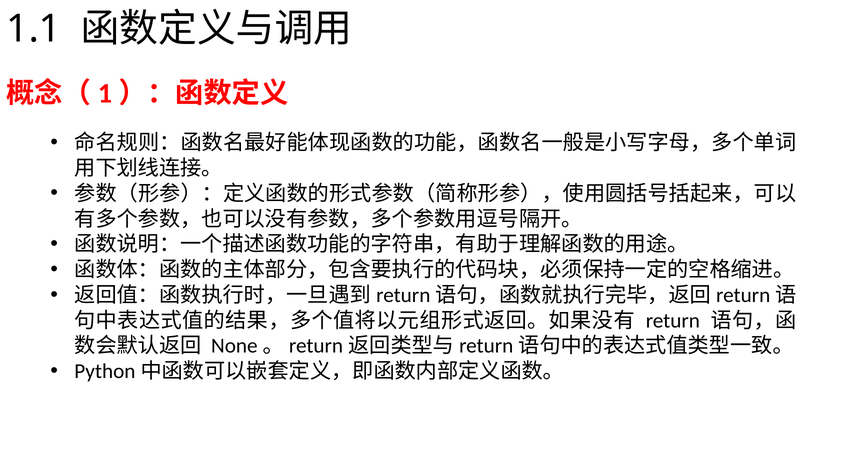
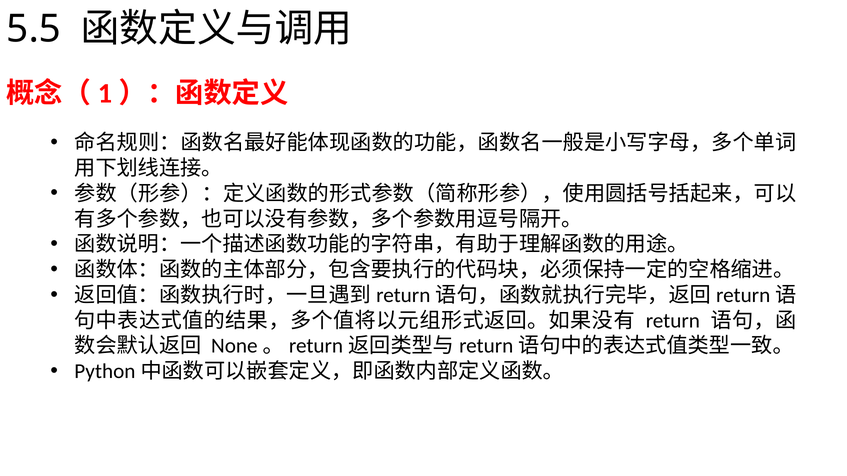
1.1: 1.1 -> 5.5 (34, 29)
